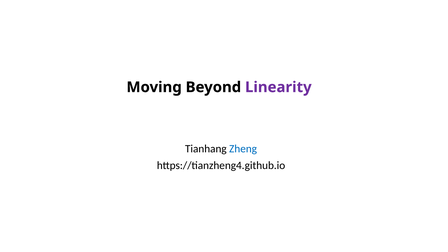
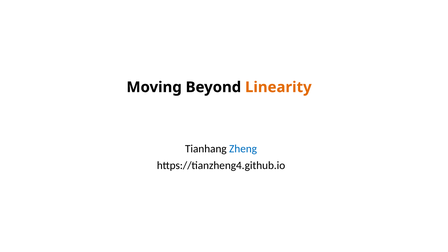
Linearity colour: purple -> orange (278, 87)
